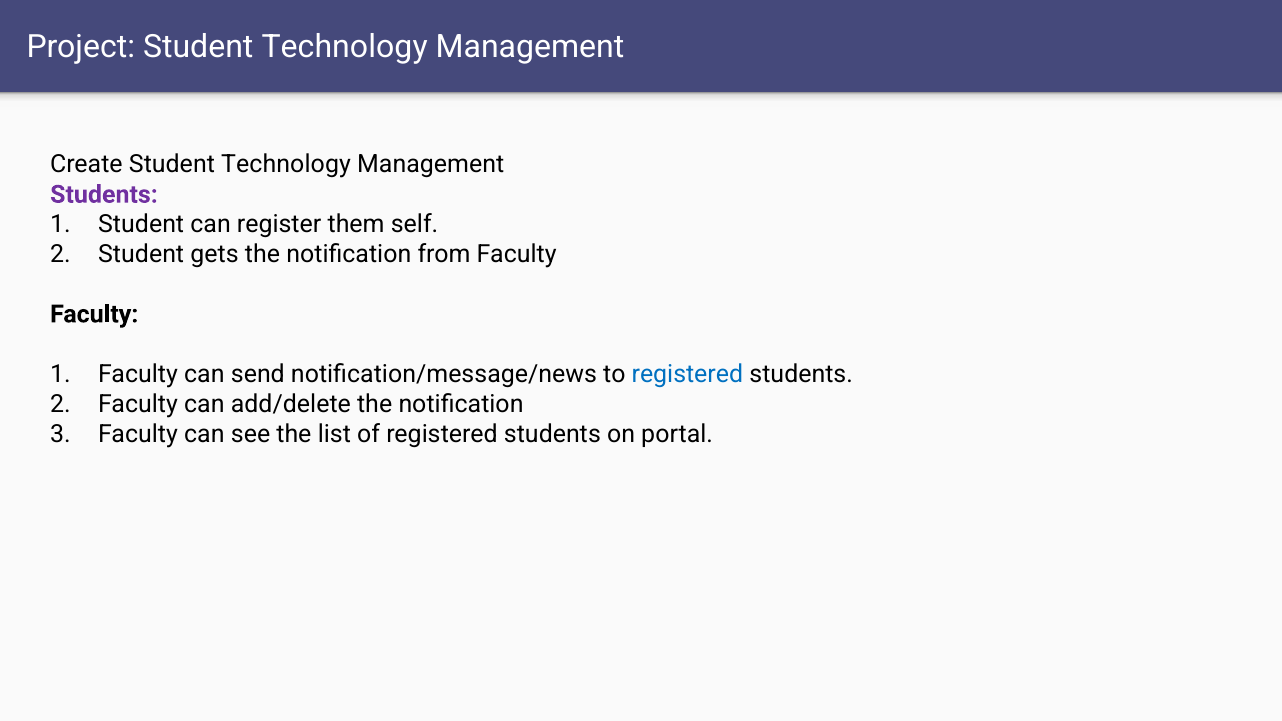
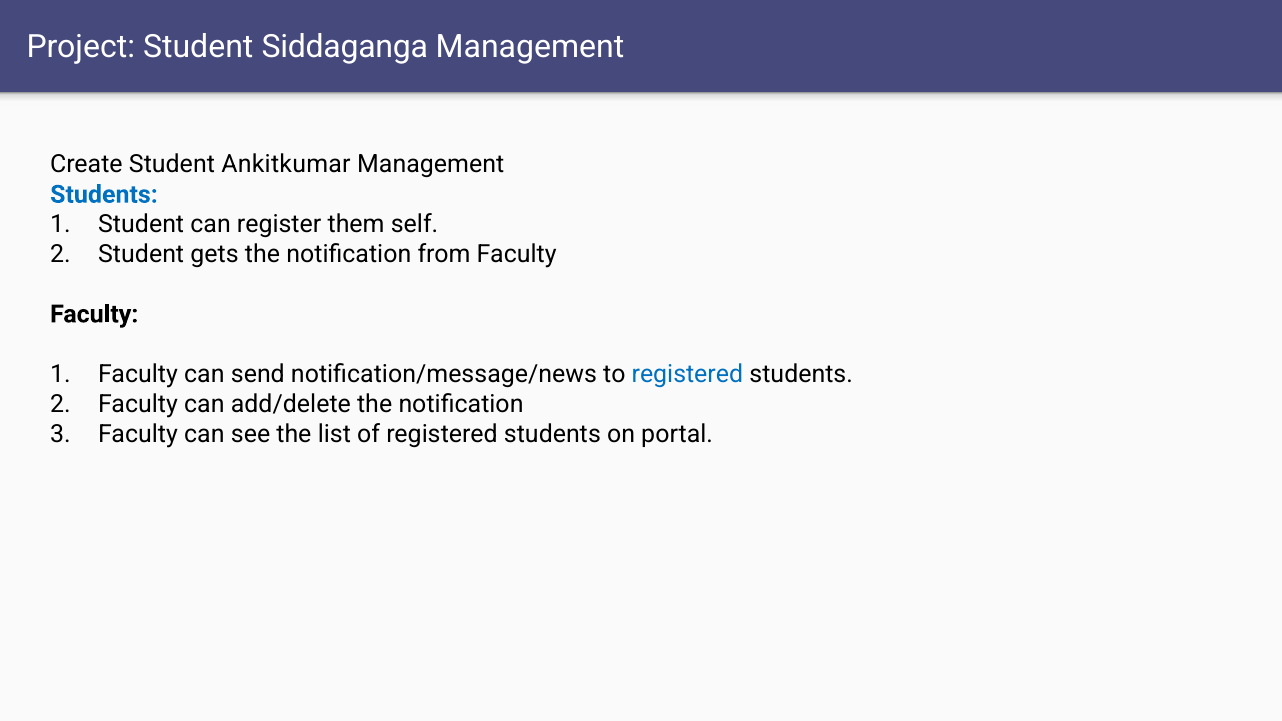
Project Student Technology: Technology -> Siddaganga (345, 47)
Create Student Technology: Technology -> Ankitkumar (286, 165)
Students colour: purple -> blue (104, 195)
